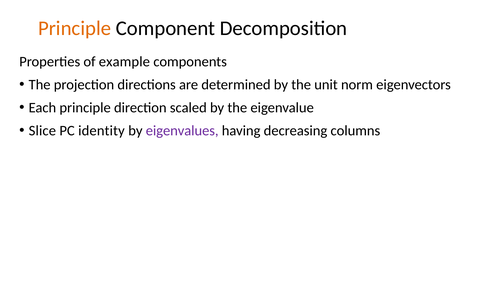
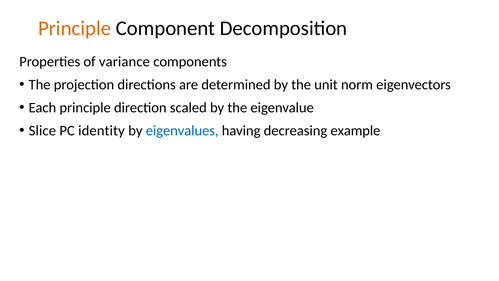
example: example -> variance (124, 62)
eigenvalues colour: purple -> blue (182, 131)
columns: columns -> example (355, 131)
